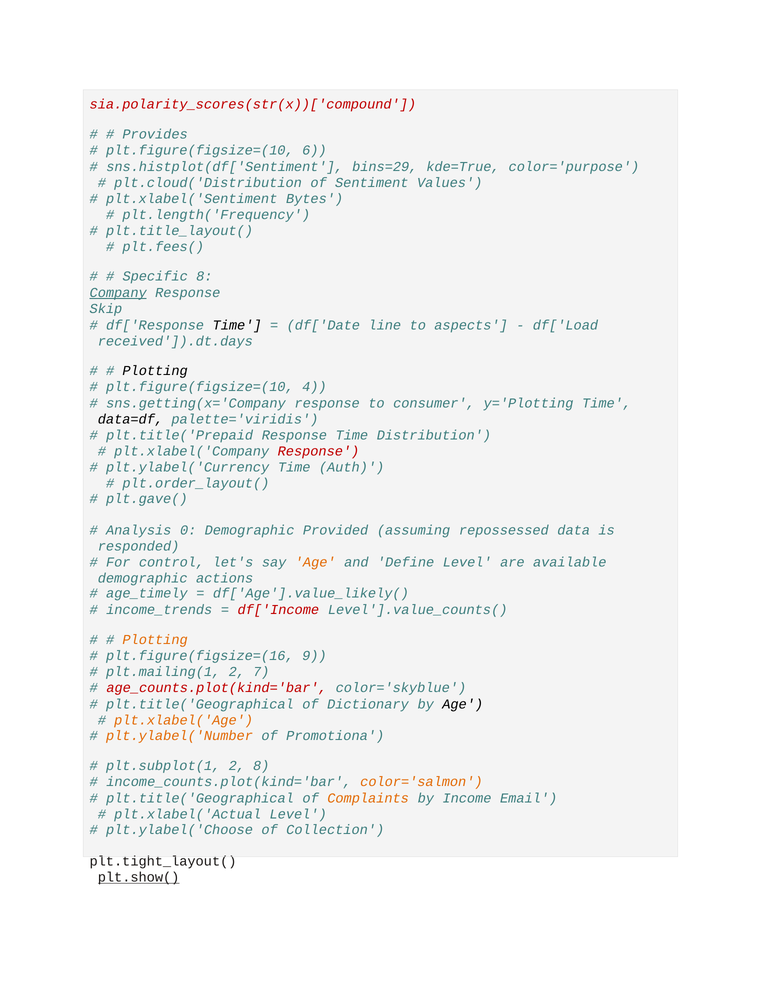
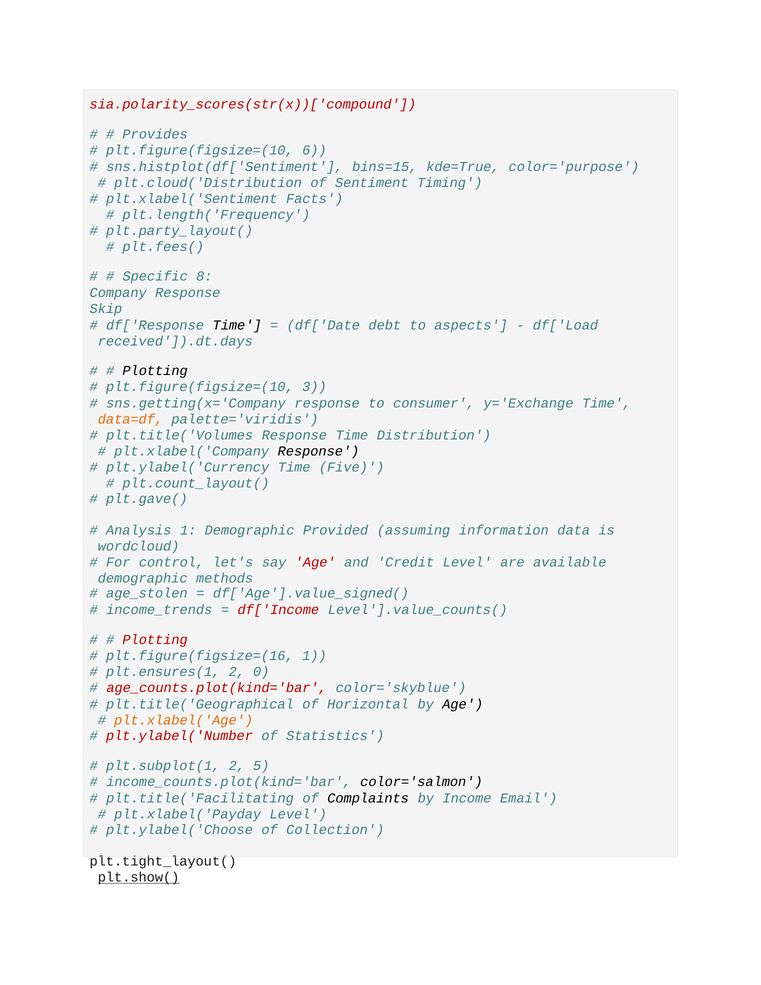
bins=29: bins=29 -> bins=15 (385, 167)
Values: Values -> Timing (450, 183)
Bytes: Bytes -> Facts (315, 199)
plt.title_layout(: plt.title_layout( -> plt.party_layout( (179, 231)
Company underline: present -> none (118, 292)
line: line -> debt (385, 325)
4: 4 -> 3 (314, 387)
y='Plotting: y='Plotting -> y='Exchange (529, 403)
data=df colour: black -> orange (130, 419)
plt.title('Prepaid: plt.title('Prepaid -> plt.title('Volumes (180, 435)
Response colour: red -> black (319, 451)
Auth: Auth -> Five (352, 467)
plt.order_layout(: plt.order_layout( -> plt.count_layout( (196, 483)
Analysis 0: 0 -> 1 (188, 530)
repossessed: repossessed -> information (504, 530)
responded: responded -> wordcloud (139, 546)
Age colour: orange -> red (315, 562)
Define: Define -> Credit (406, 562)
actions: actions -> methods (225, 578)
age_timely: age_timely -> age_stolen (147, 593)
df['Age'].value_likely(: df['Age'].value_likely( -> df['Age'].value_signed( (311, 593)
Plotting colour: orange -> red (155, 640)
plt.figure(figsize=(16 9: 9 -> 1 (314, 656)
plt.mailing(1: plt.mailing(1 -> plt.ensures(1 (163, 671)
7: 7 -> 0 (261, 671)
Dictionary: Dictionary -> Horizontal (368, 704)
plt.ylabel('Number colour: orange -> red (179, 735)
Promotiona: Promotiona -> Statistics (335, 735)
2 8: 8 -> 5 (261, 766)
color='salmon colour: orange -> black (421, 782)
plt.title('Geographical: plt.title('Geographical -> plt.title('Facilitating (200, 798)
Complaints colour: orange -> black (368, 798)
plt.xlabel('Actual: plt.xlabel('Actual -> plt.xlabel('Payday (188, 814)
